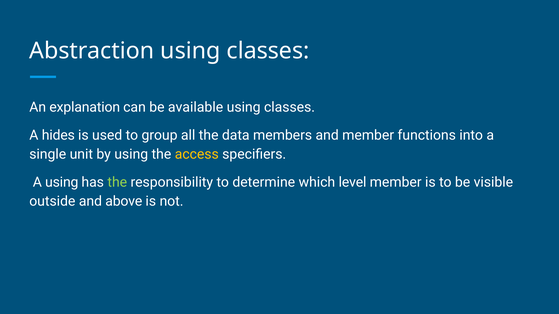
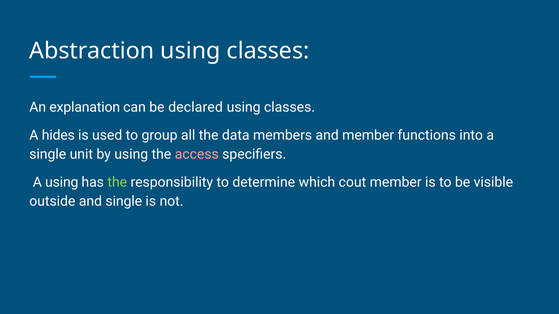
available: available -> declared (196, 107)
access colour: yellow -> pink (197, 154)
level: level -> cout (352, 183)
and above: above -> single (124, 201)
